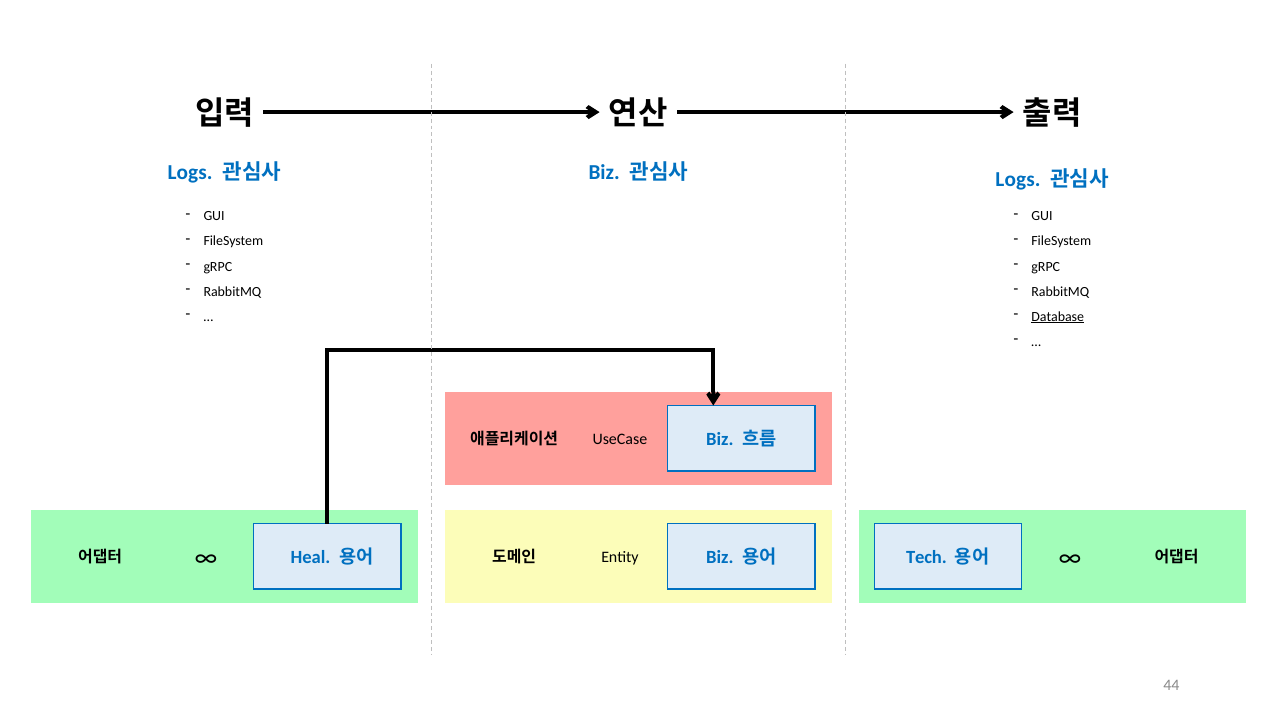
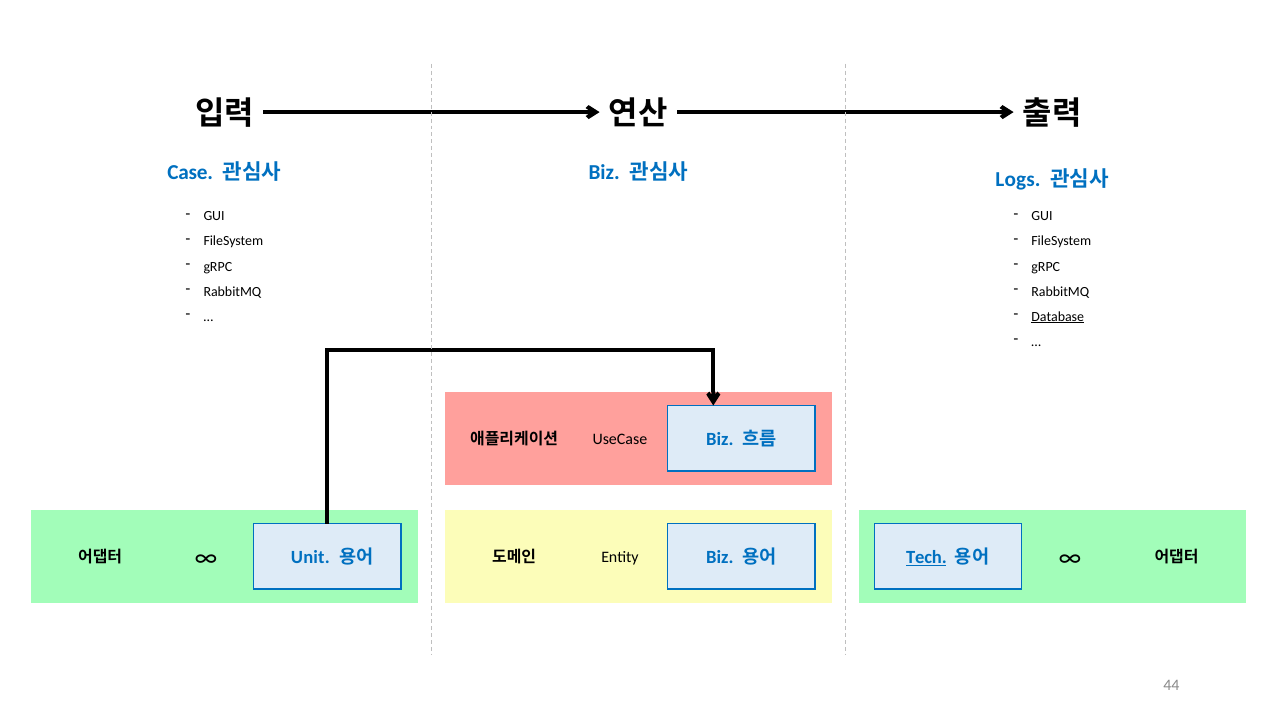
Logs: Logs -> Case (190, 173)
Heal: Heal -> Unit (310, 558)
Tech underline: none -> present (926, 558)
